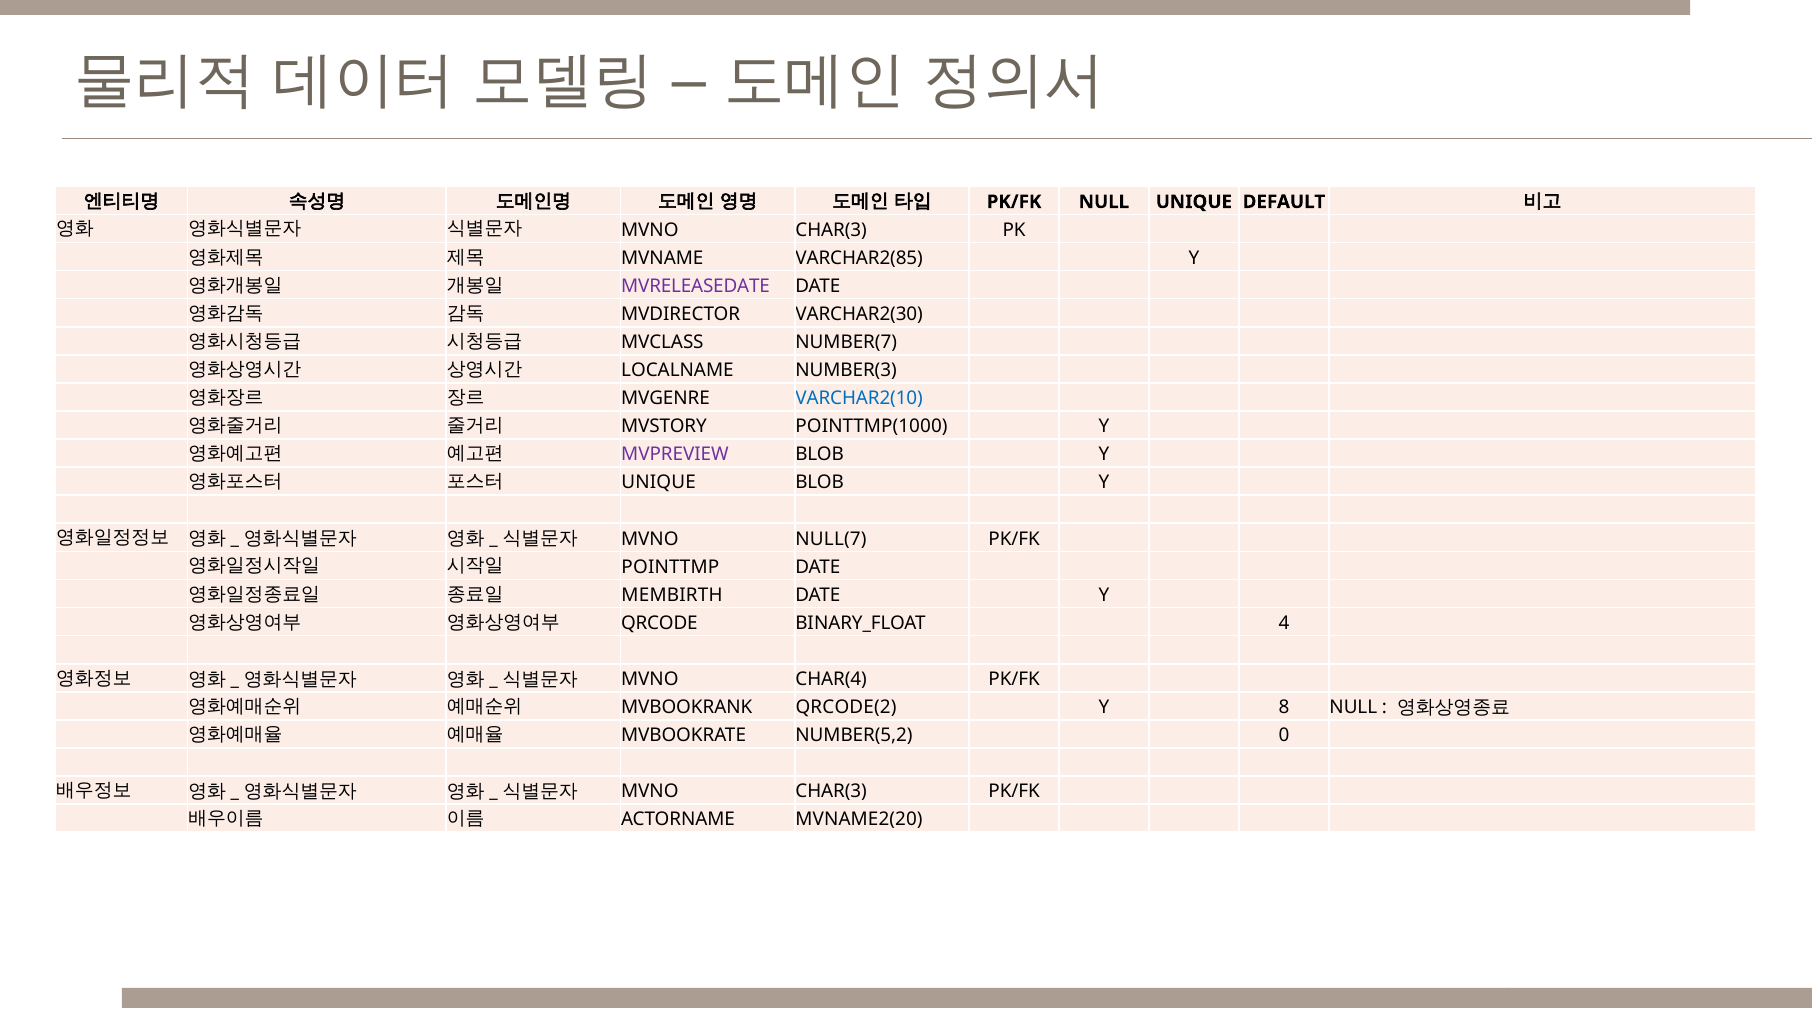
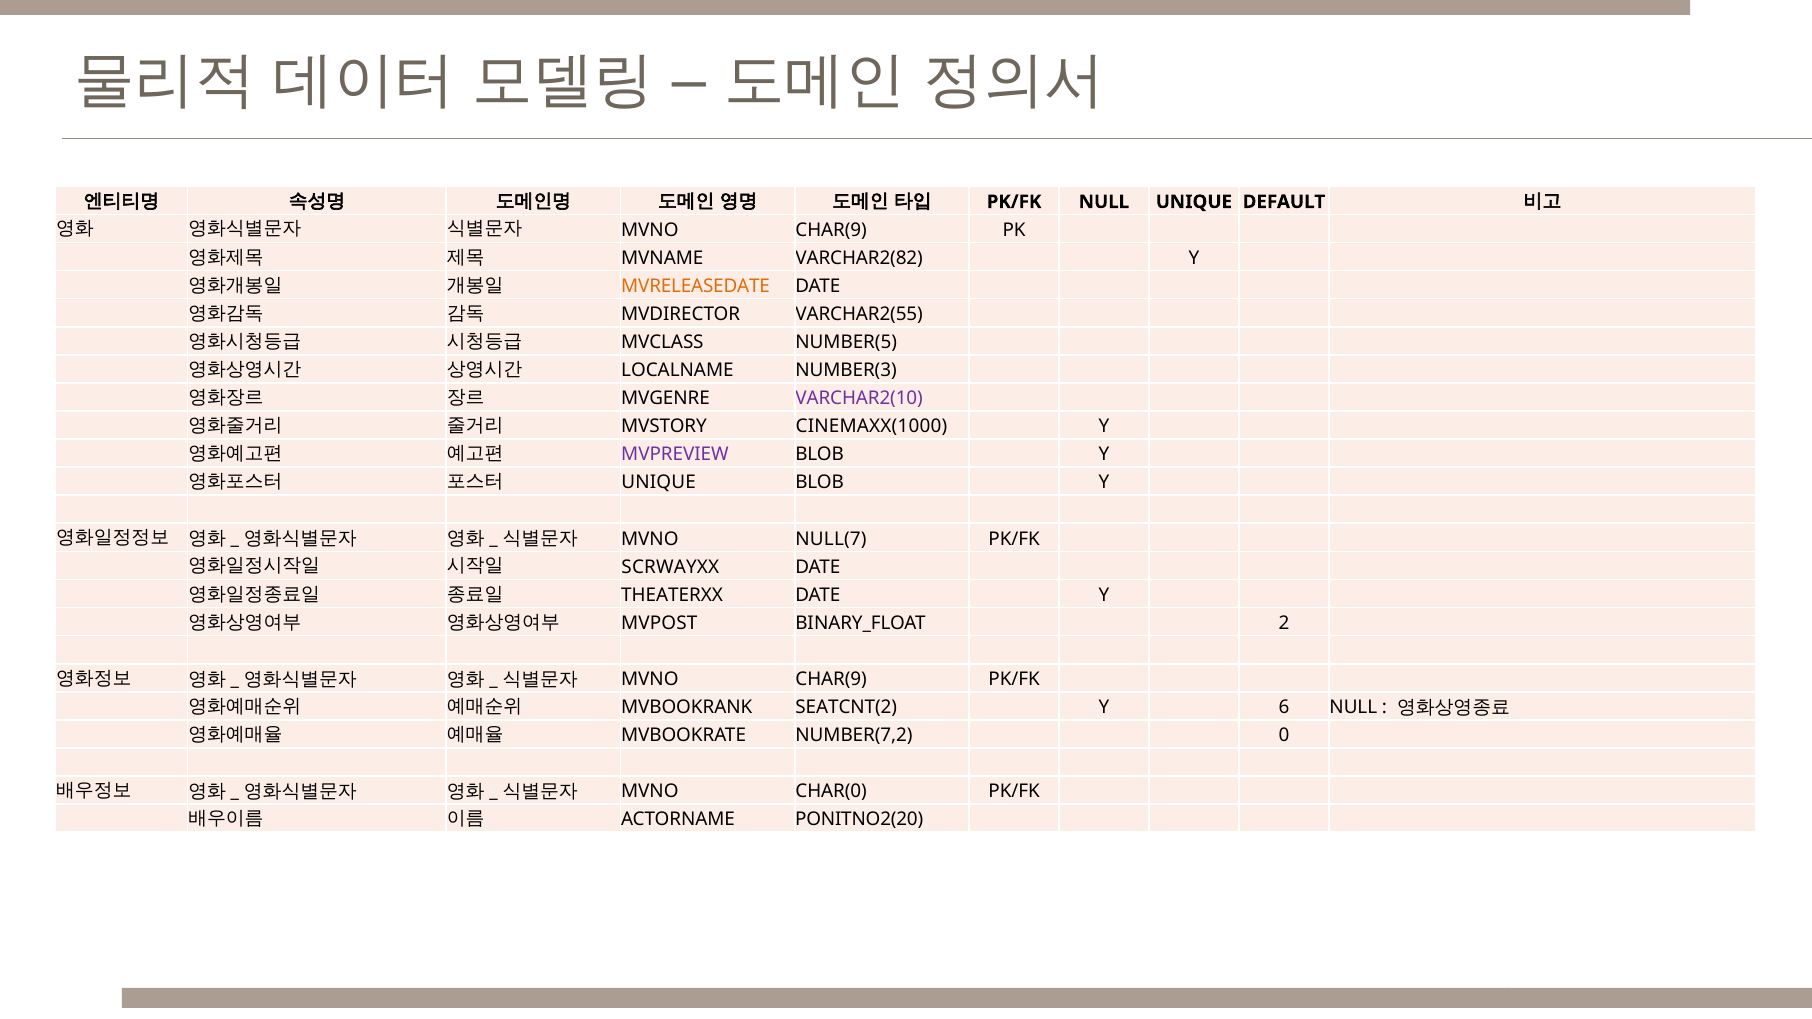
CHAR(3: CHAR(3 -> CHAR(9 (831, 230)
VARCHAR2(85: VARCHAR2(85 -> VARCHAR2(82 (859, 258)
MVRELEASEDATE colour: purple -> orange (696, 286)
VARCHAR2(30: VARCHAR2(30 -> VARCHAR2(55 (859, 314)
NUMBER(7: NUMBER(7 -> NUMBER(5 (846, 342)
VARCHAR2(10 colour: blue -> purple (859, 398)
POINTTMP(1000: POINTTMP(1000 -> CINEMAXX(1000 (871, 427)
POINTTMP: POINTTMP -> SCRWAYXX (670, 567)
MEMBIRTH: MEMBIRTH -> THEATERXX (672, 595)
QRCODE: QRCODE -> MVPOST (659, 623)
4: 4 -> 2 (1284, 623)
CHAR(4: CHAR(4 -> CHAR(9 (831, 679)
QRCODE(2: QRCODE(2 -> SEATCNT(2 (846, 707)
8: 8 -> 6 (1284, 707)
NUMBER(5,2: NUMBER(5,2 -> NUMBER(7,2 (854, 736)
CHAR(3: CHAR(3 -> CHAR(0 (831, 792)
MVNAME2(20: MVNAME2(20 -> PONITNO2(20 (859, 820)
